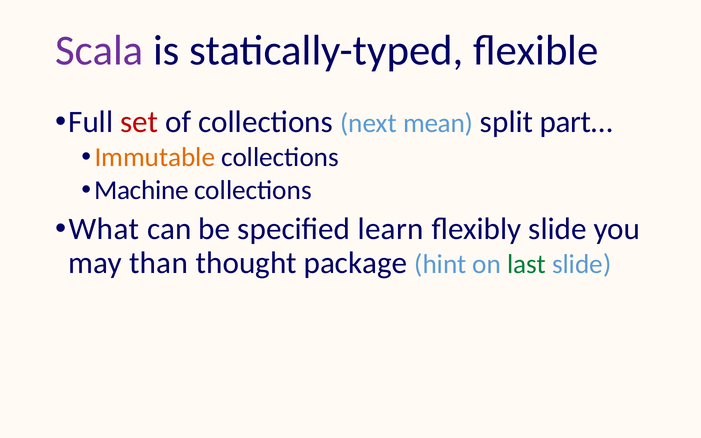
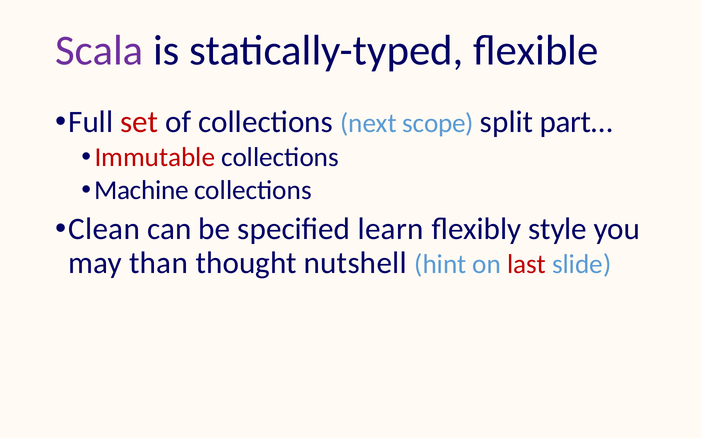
mean: mean -> scope (438, 123)
Immutable colour: orange -> red (155, 157)
What: What -> Clean (104, 229)
flexibly slide: slide -> style (558, 229)
package: package -> nutshell (355, 263)
last colour: green -> red (527, 264)
